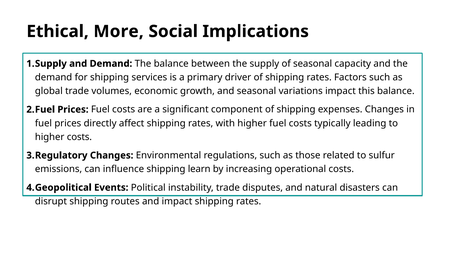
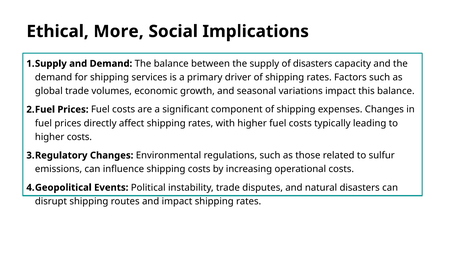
of seasonal: seasonal -> disasters (313, 64)
shipping learn: learn -> costs (199, 169)
